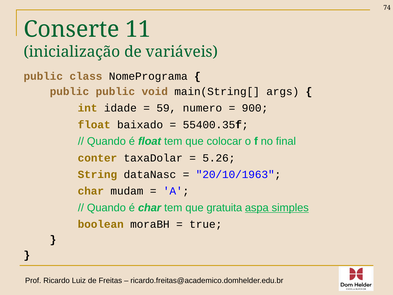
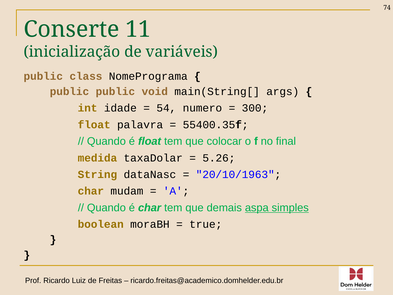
59: 59 -> 54 (166, 108)
900: 900 -> 300 (255, 108)
baixado: baixado -> palavra (140, 125)
conter: conter -> medida (97, 158)
gratuita: gratuita -> demais (224, 208)
